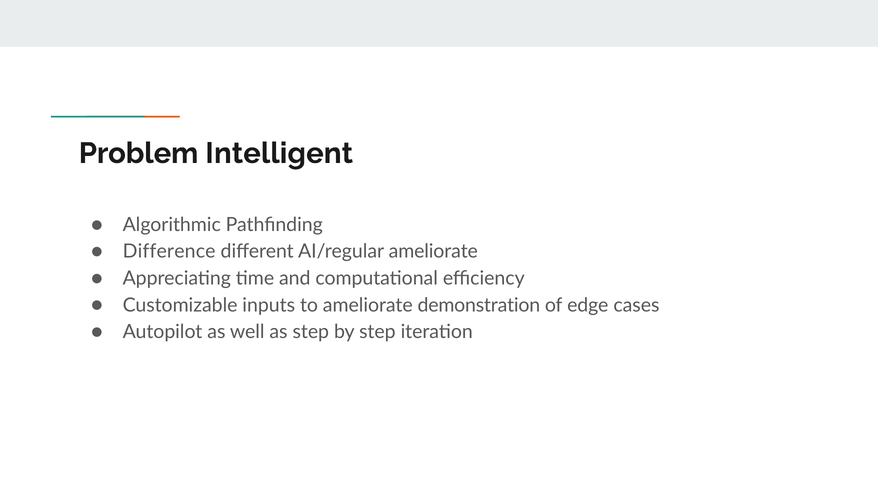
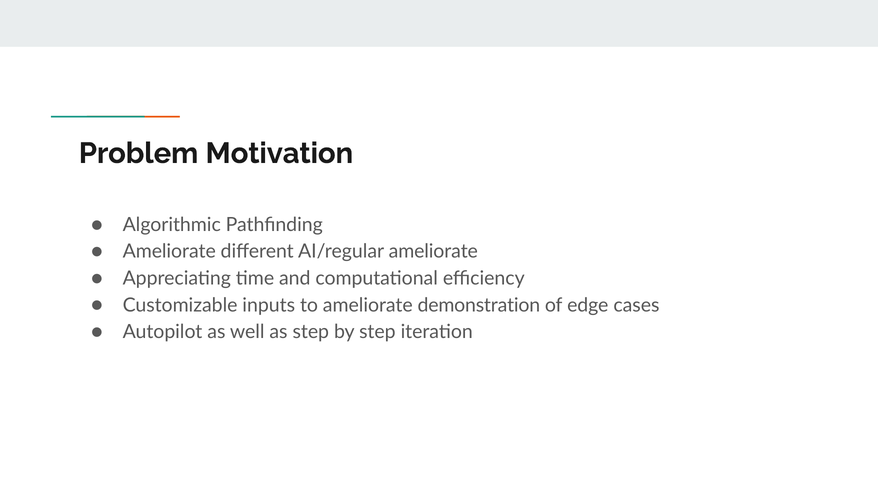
Intelligent: Intelligent -> Motivation (279, 153)
Difference: Difference -> Ameliorate (169, 251)
